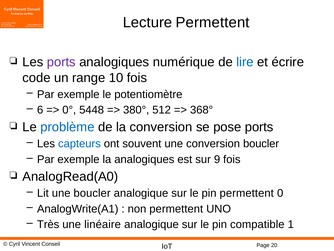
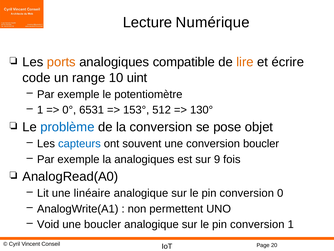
Lecture Permettent: Permettent -> Numérique (213, 22)
ports colour: purple -> orange (61, 62)
numérique: numérique -> compatible (184, 62)
lire colour: blue -> orange (245, 62)
10 fois: fois -> uint (137, 78)
6: 6 -> 1 (40, 110)
5448: 5448 -> 6531 (92, 110)
380°: 380° -> 153° (136, 110)
368°: 368° -> 130° (202, 110)
pose ports: ports -> objet (259, 127)
une boucler: boucler -> linéaire (92, 193)
permettent: permettent -> conversion (247, 193)
Très: Très -> Void (48, 224)
une linéaire: linéaire -> boucler (103, 224)
compatible: compatible -> conversion (257, 224)
